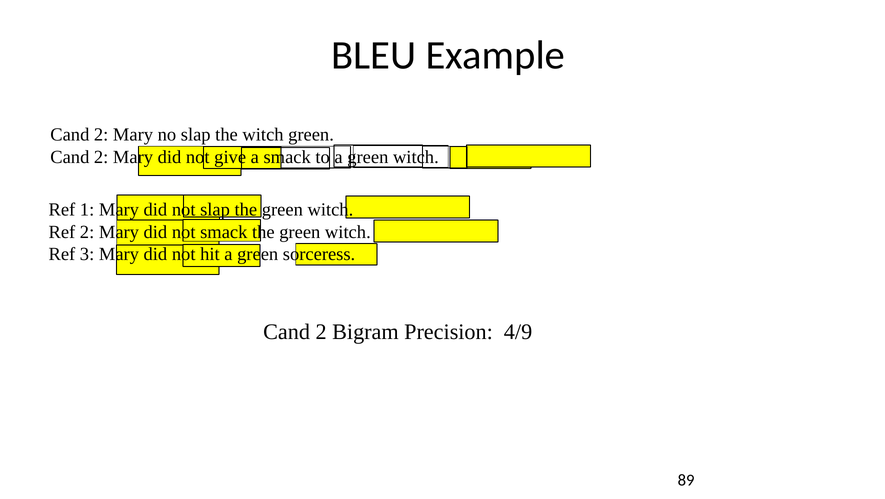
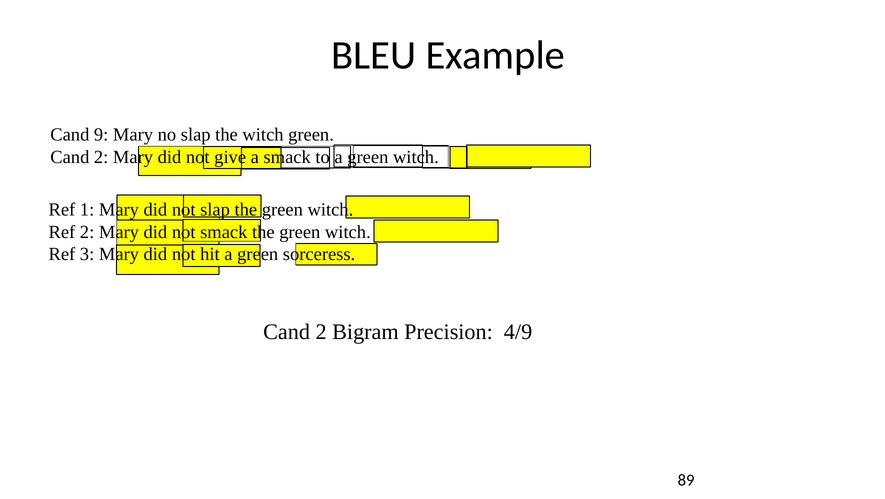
2: 2 -> 9 (101, 135)
